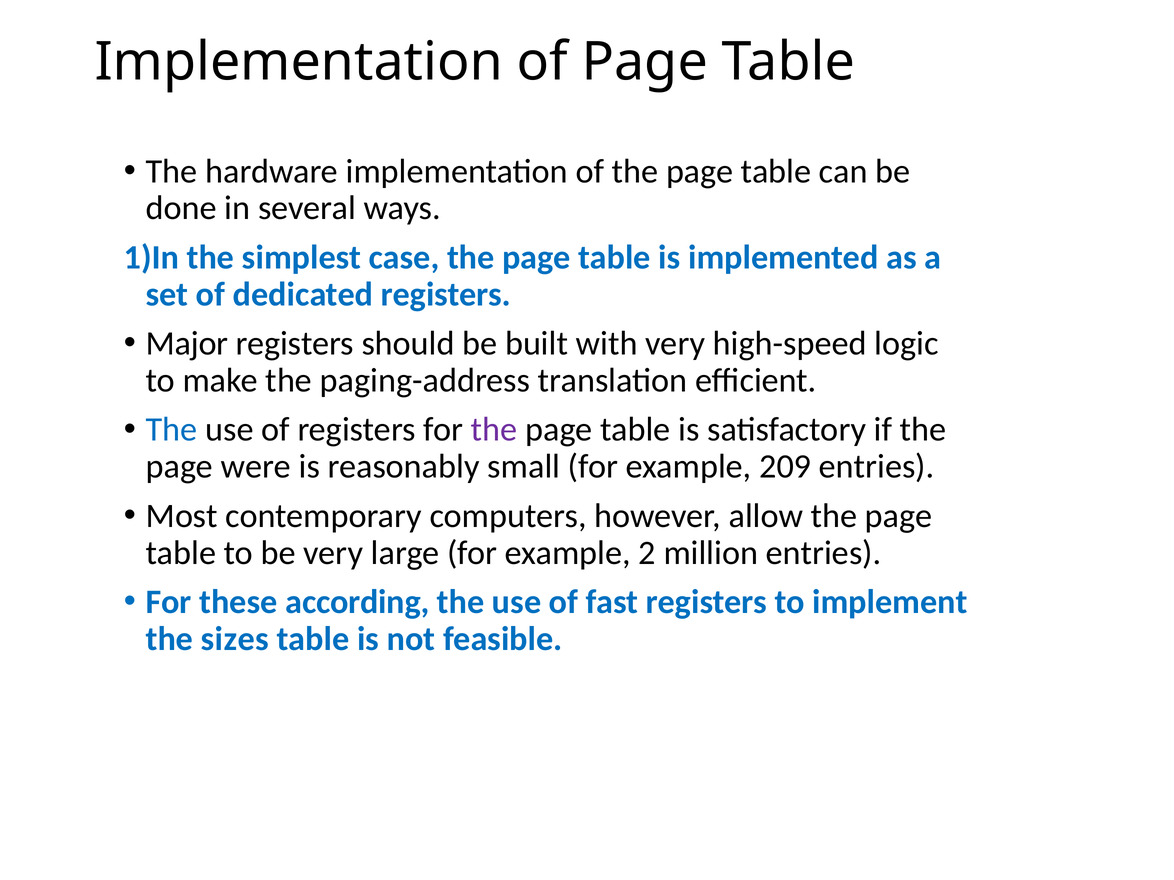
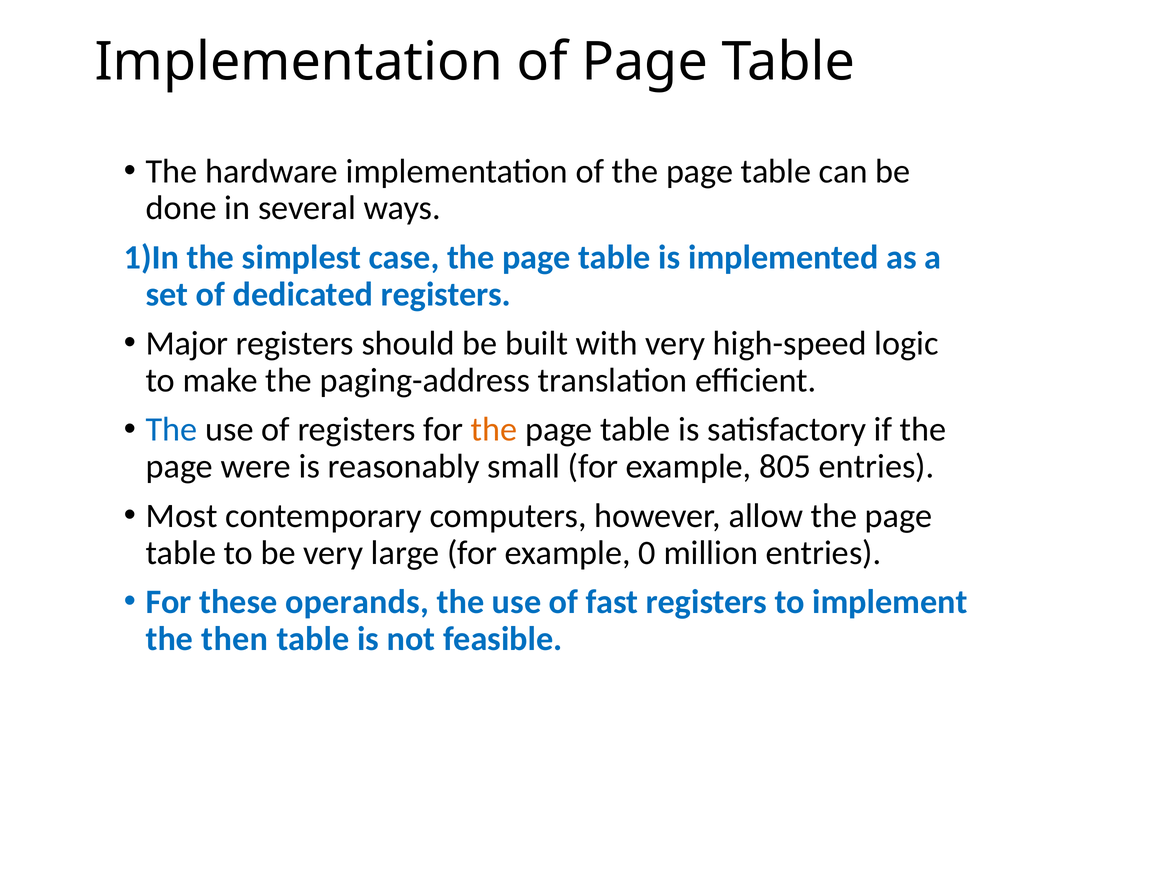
the colour: purple -> orange (494, 430)
209: 209 -> 805 (785, 467)
2: 2 -> 0 (647, 553)
according: according -> operands (357, 602)
sizes: sizes -> then (235, 639)
